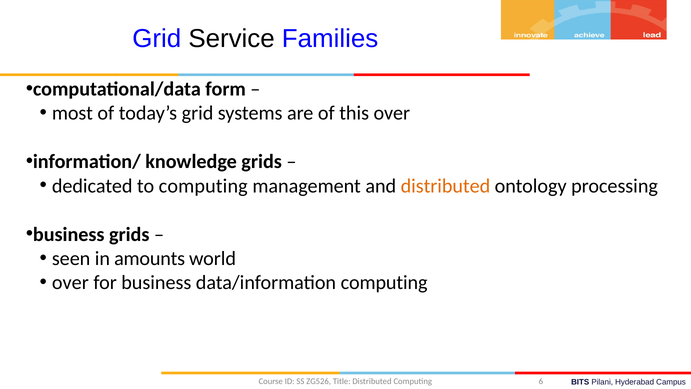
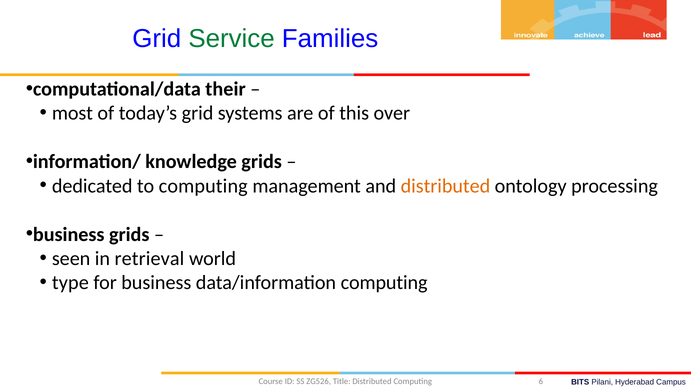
Service colour: black -> green (232, 39)
form: form -> their (226, 89)
amounts: amounts -> retrieval (149, 258)
over: over -> type (70, 283)
